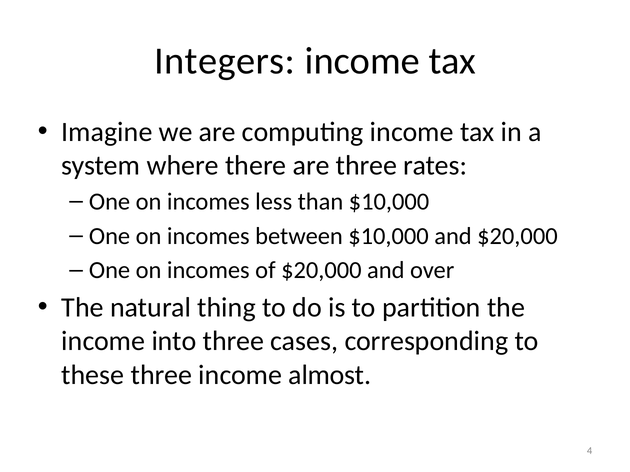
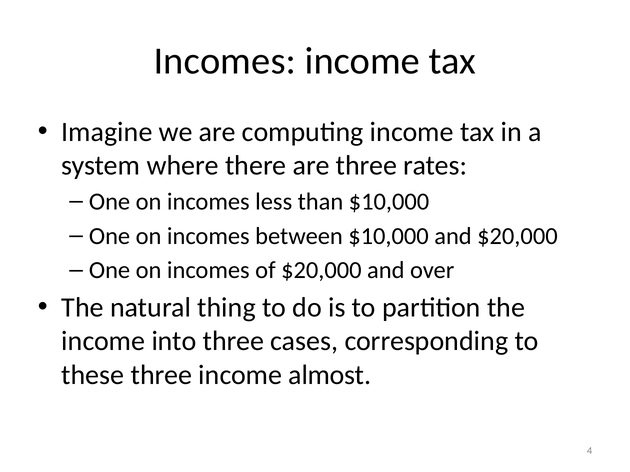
Integers: Integers -> Incomes (225, 61)
